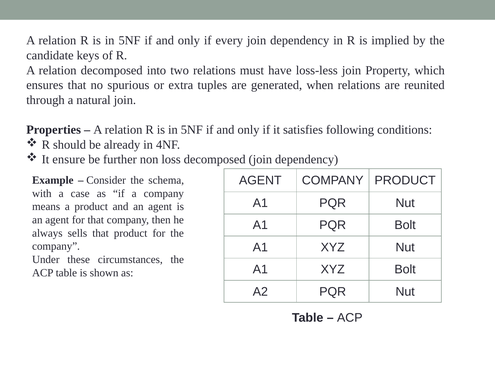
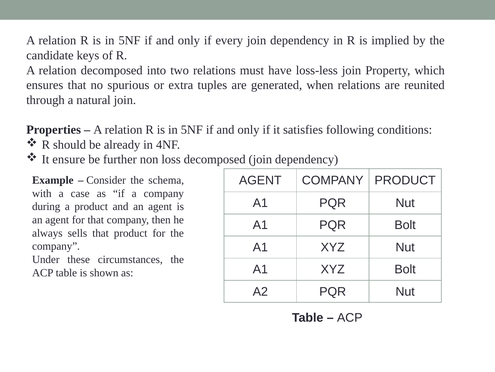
means: means -> during (46, 206)
